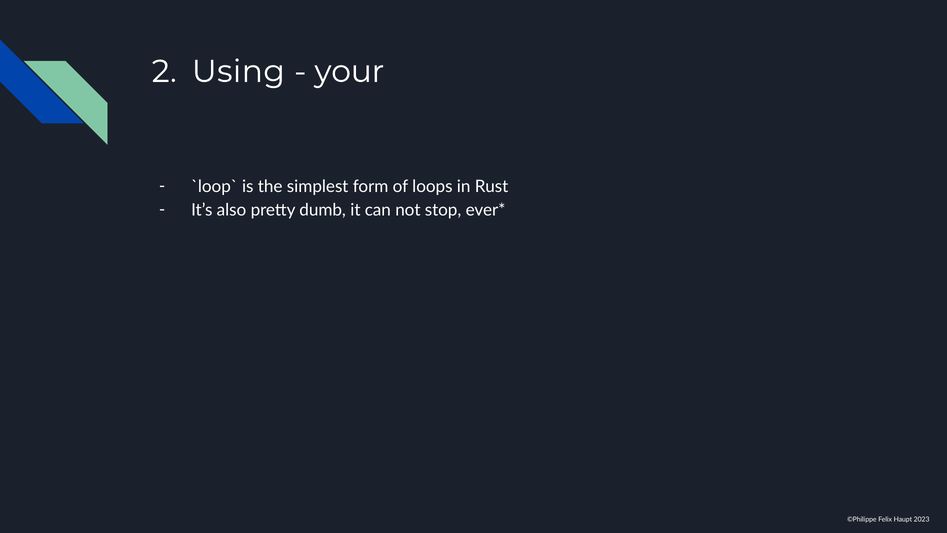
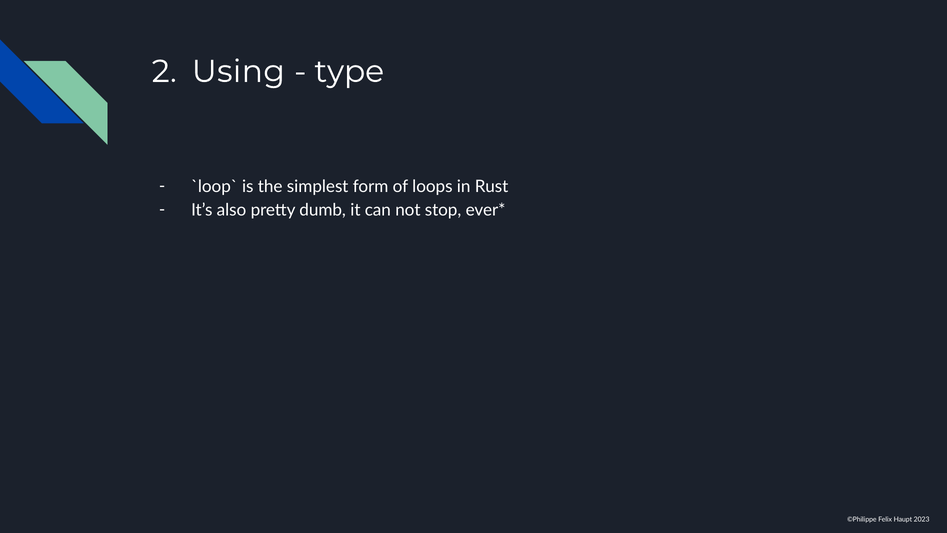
your: your -> type (349, 71)
